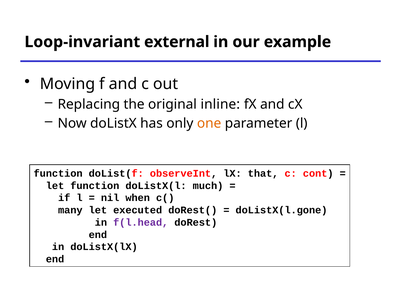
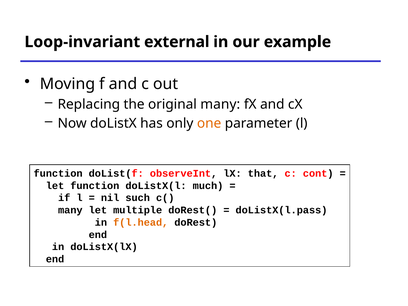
original inline: inline -> many (220, 104)
when: when -> such (138, 198)
executed: executed -> multiple (138, 210)
doListX(l.gone: doListX(l.gone -> doListX(l.pass (281, 210)
f(l.head colour: purple -> orange (141, 222)
